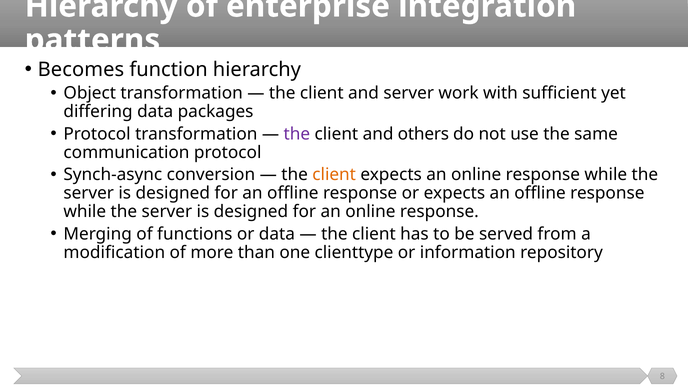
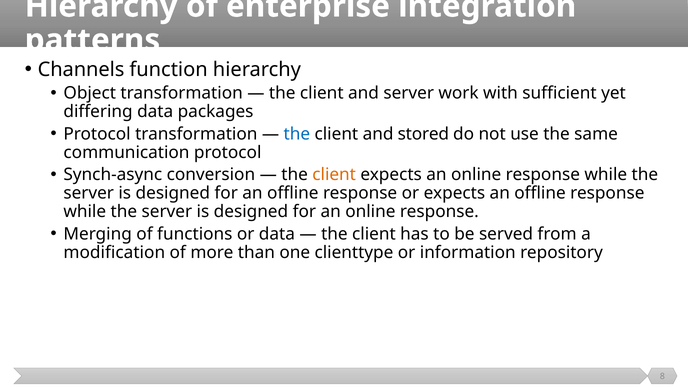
Becomes: Becomes -> Channels (81, 69)
the colour: purple -> blue (297, 134)
others: others -> stored (423, 134)
